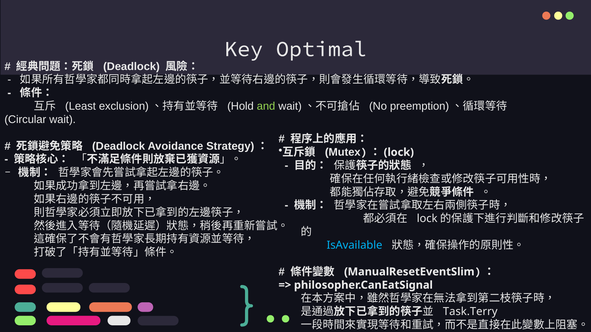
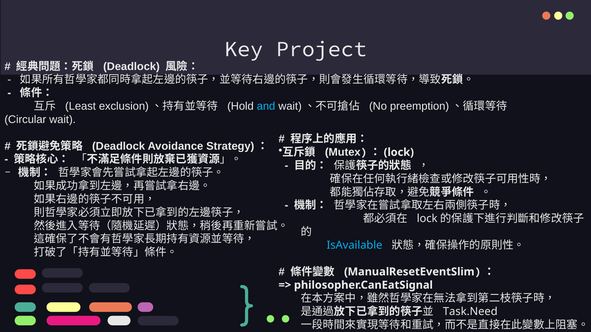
Optimal: Optimal -> Project (321, 49)
and colour: light green -> light blue (266, 106)
Task.Terry: Task.Terry -> Task.Need (470, 312)
